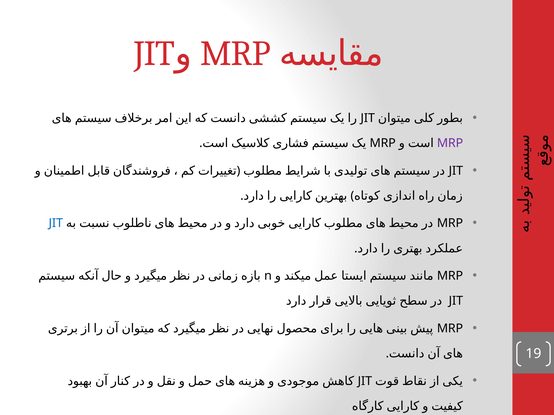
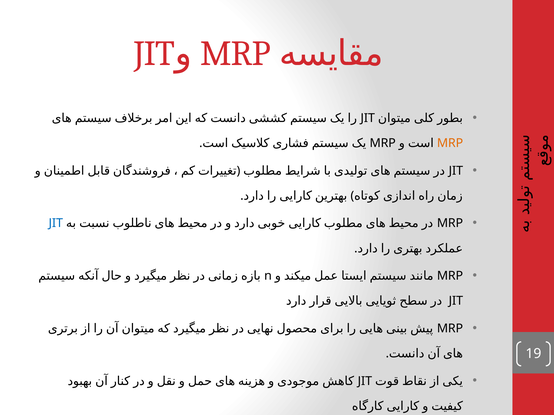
MRP colour: purple -> orange (450, 143)
